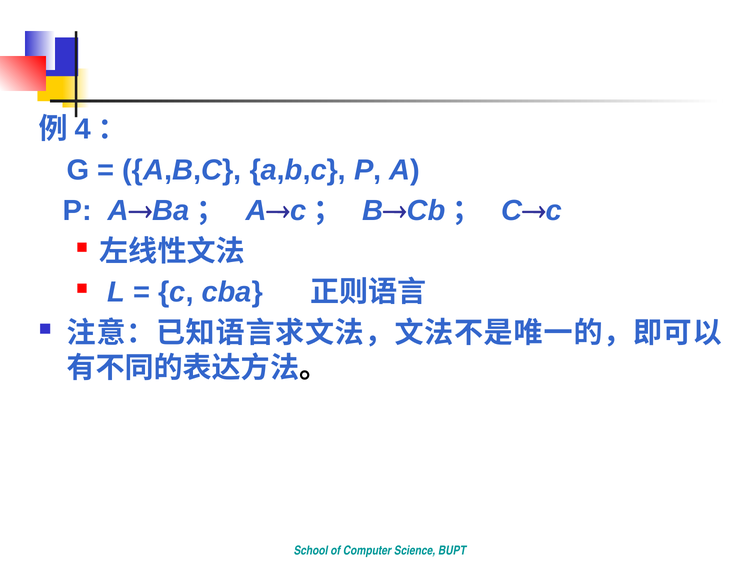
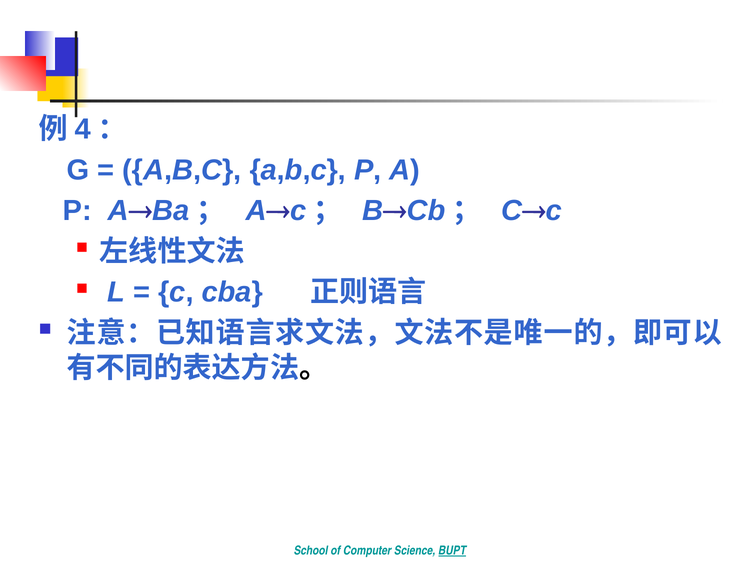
BUPT underline: none -> present (452, 551)
